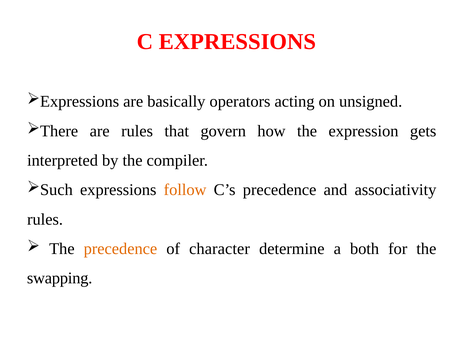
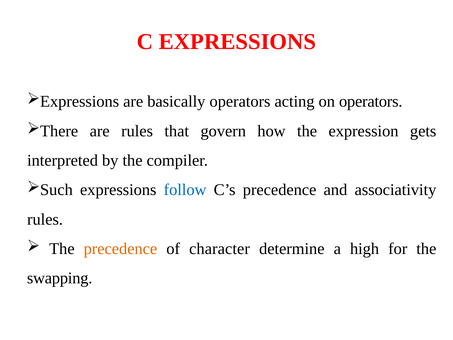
on unsigned: unsigned -> operators (371, 101)
follow colour: orange -> blue (185, 190)
both: both -> high (365, 249)
